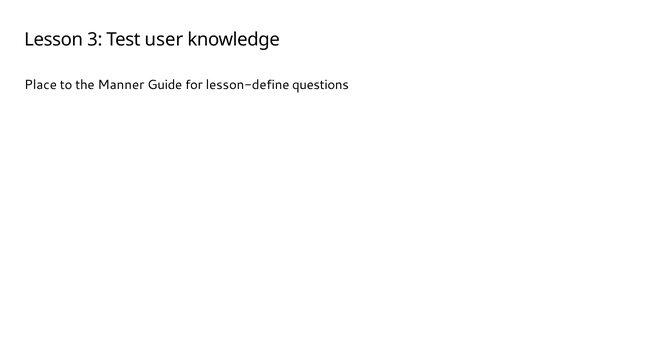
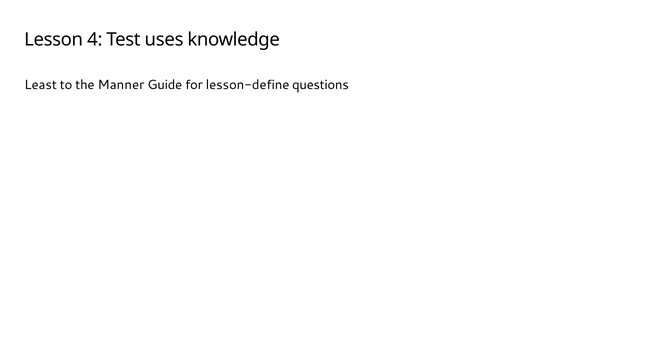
3: 3 -> 4 (95, 39)
user: user -> uses (164, 39)
Place: Place -> Least (41, 85)
